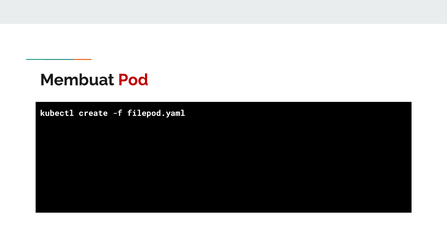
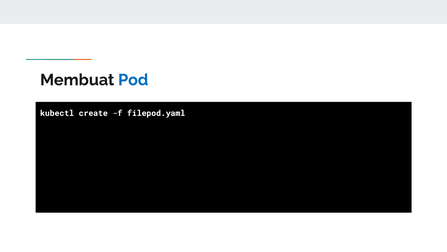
Pod colour: red -> blue (133, 80)
